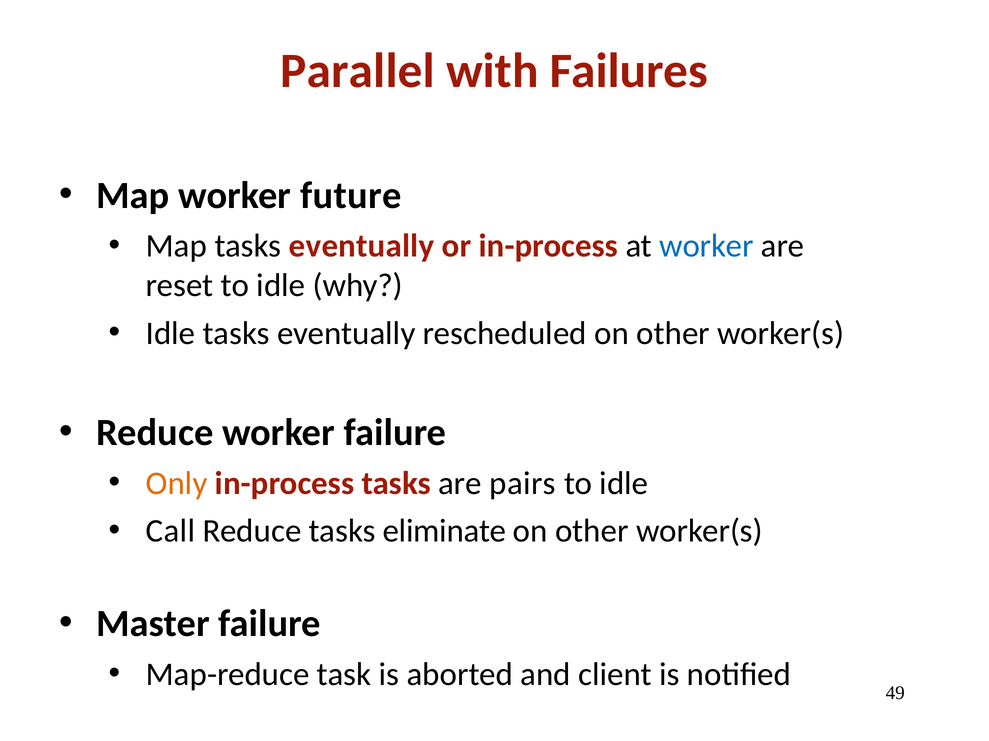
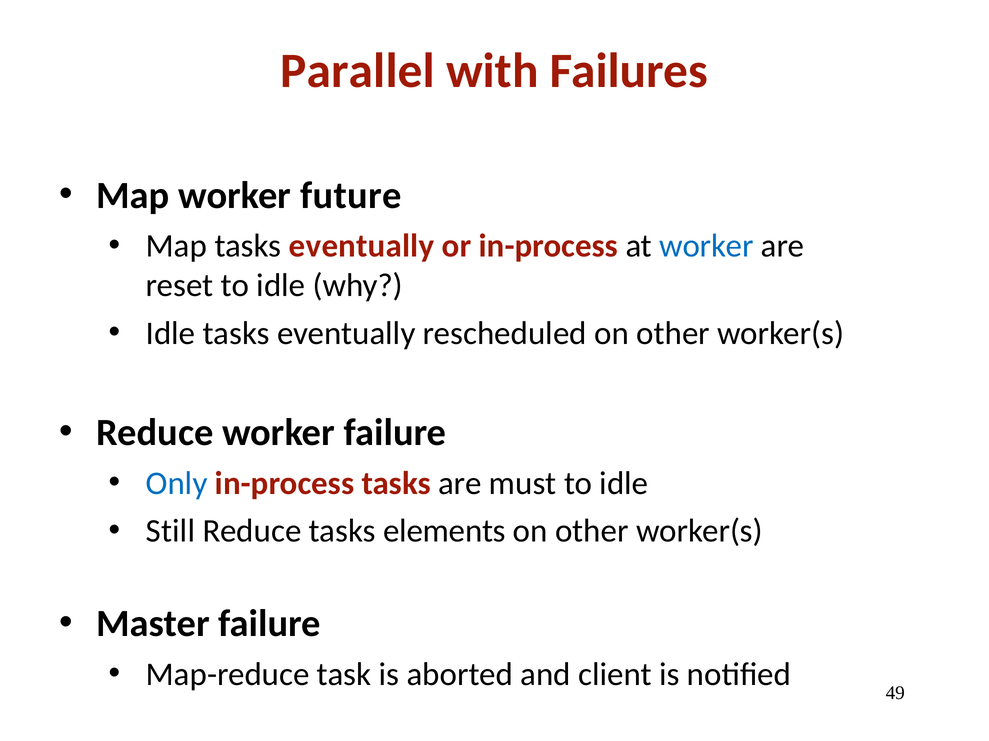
Only colour: orange -> blue (177, 484)
pairs: pairs -> must (523, 484)
Call: Call -> Still (171, 532)
eliminate: eliminate -> elements (444, 532)
